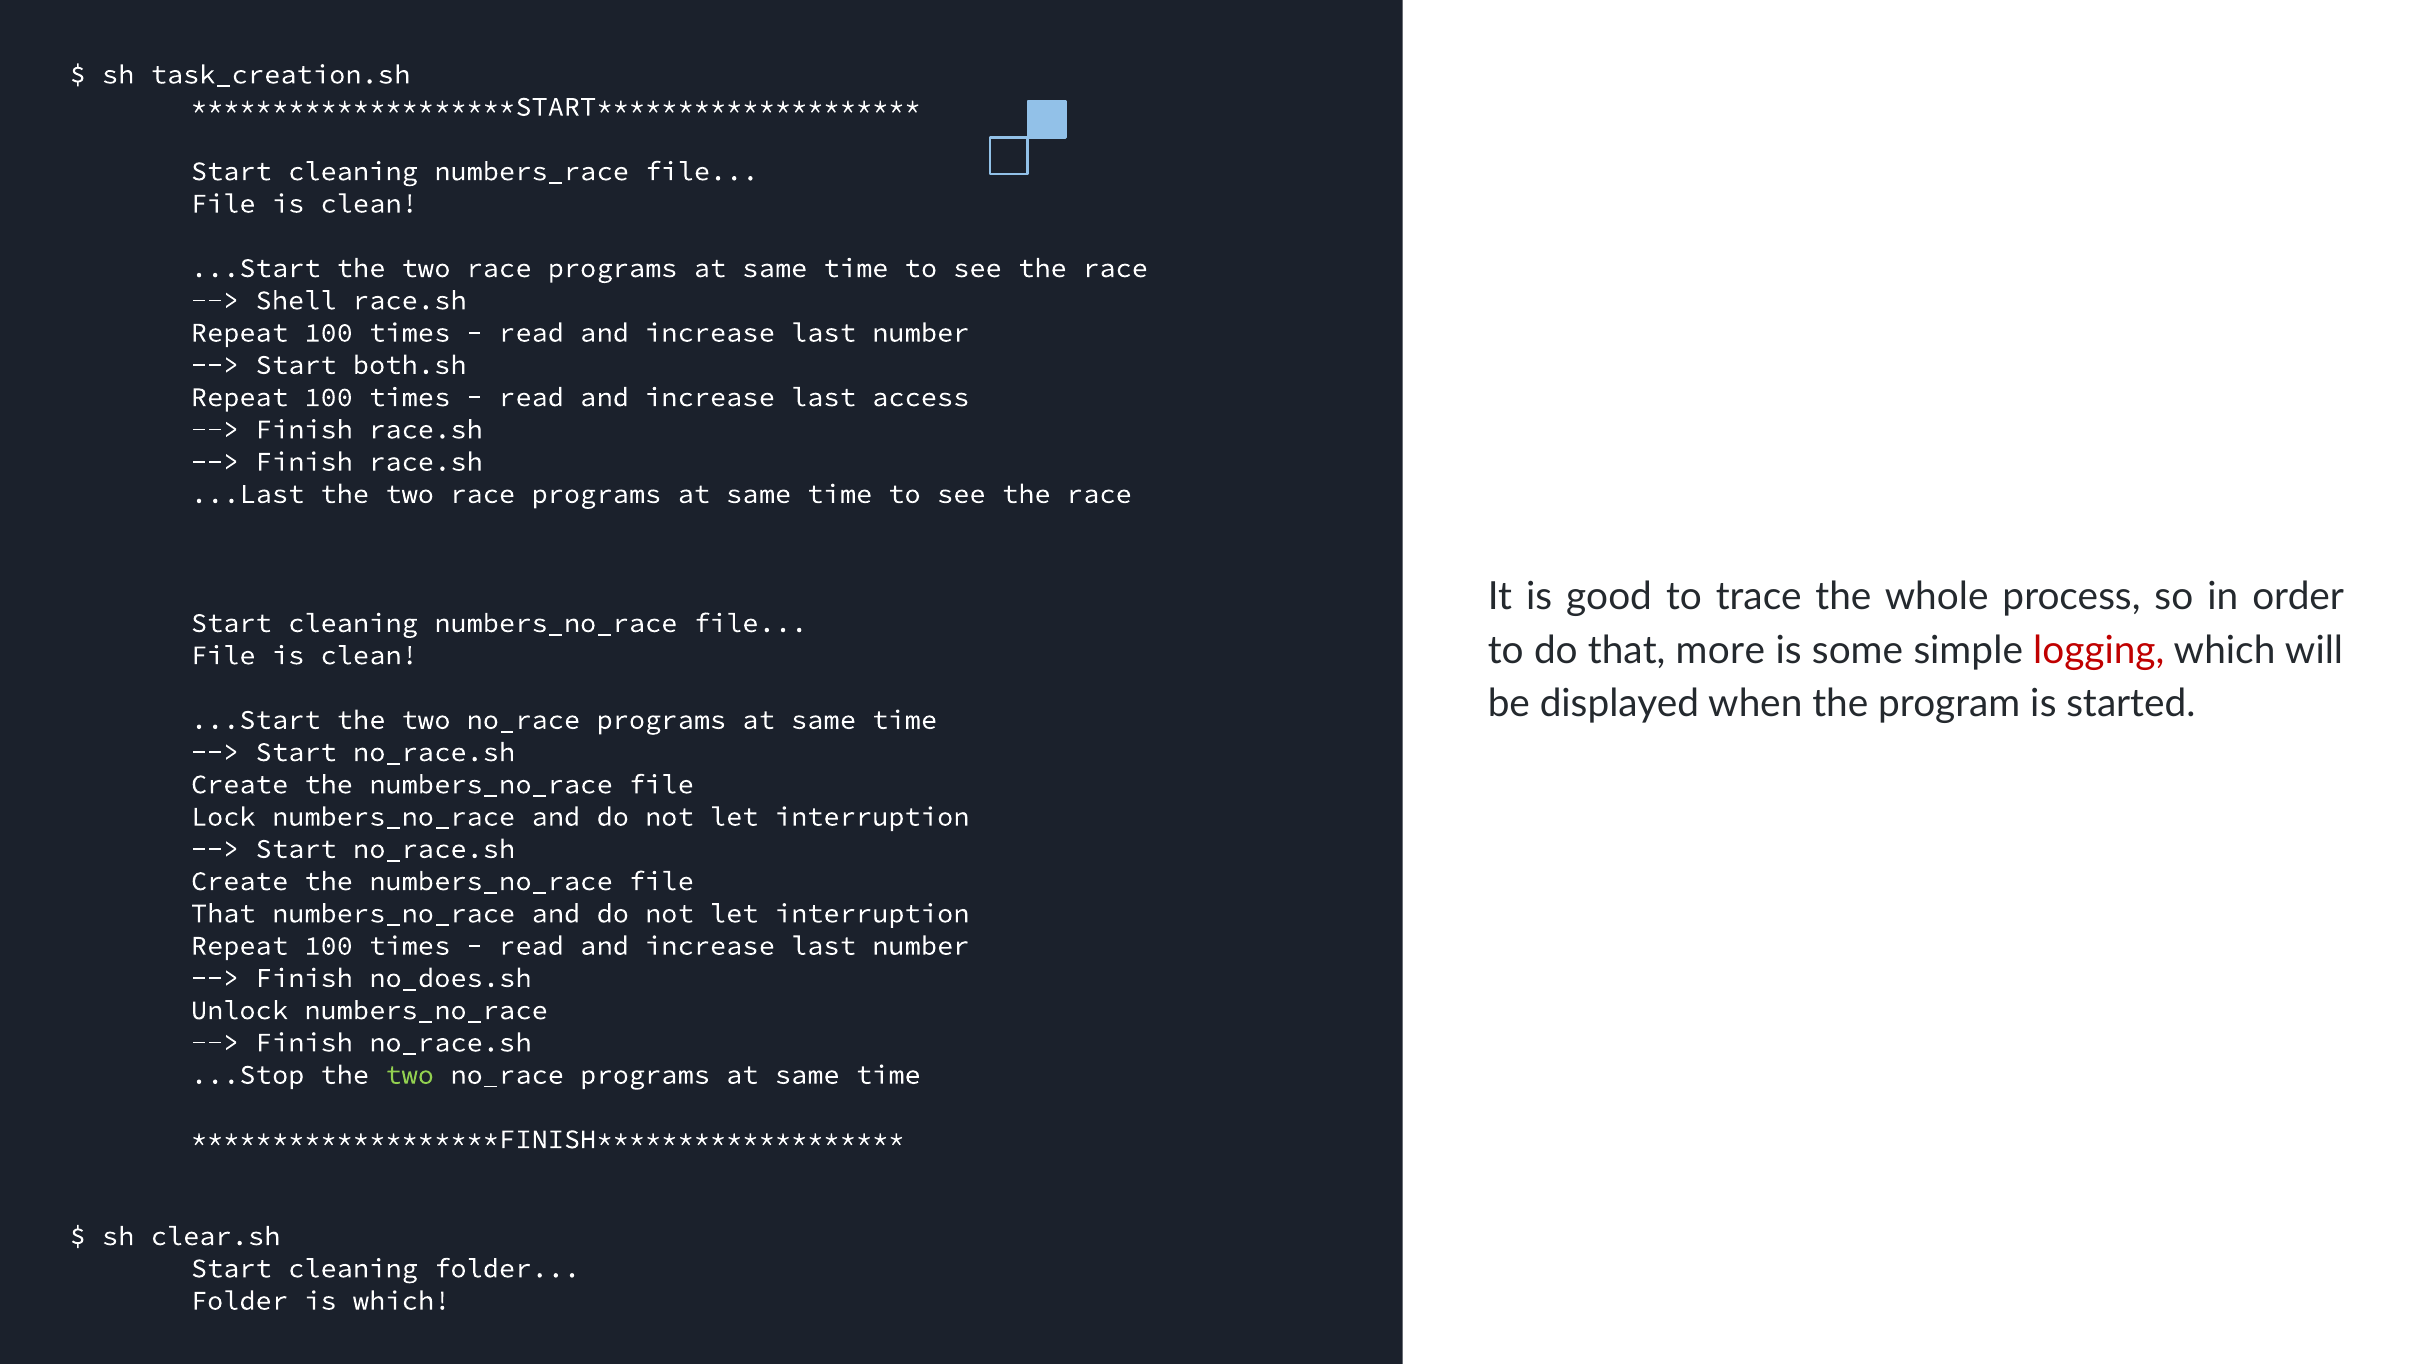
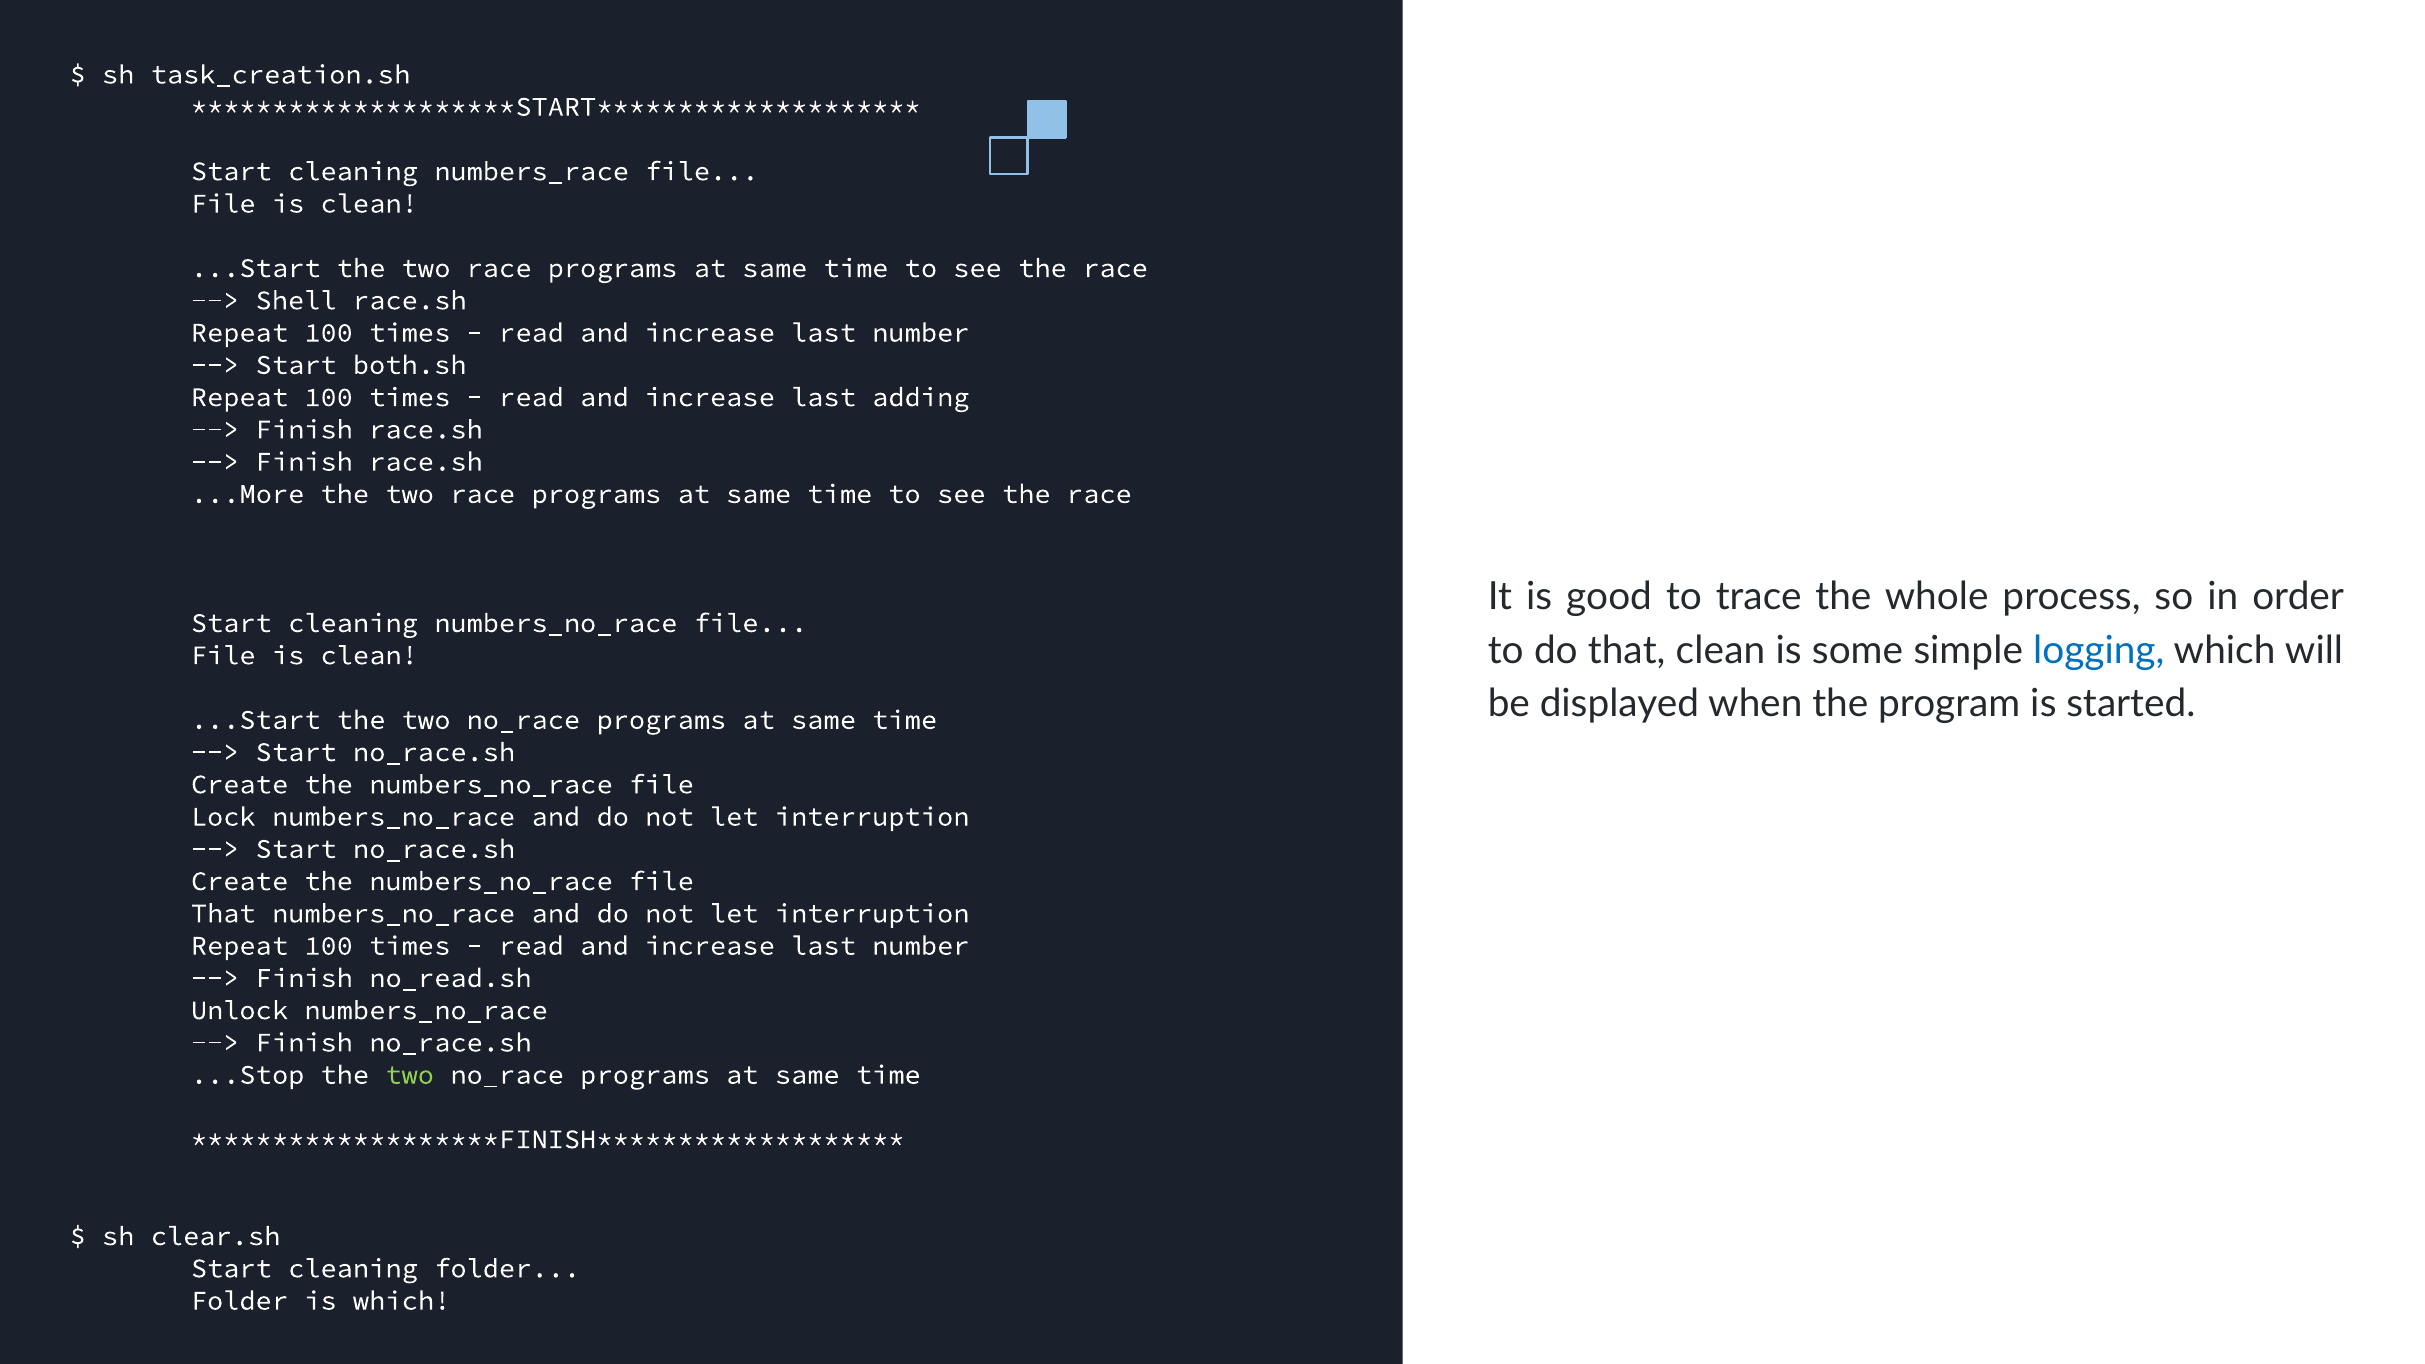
access: access -> adding (921, 397)
...Last: ...Last -> ...More (248, 494)
that more: more -> clean (1720, 651)
logging colour: red -> blue (2099, 651)
no_does.sh: no_does.sh -> no_read.sh (450, 978)
